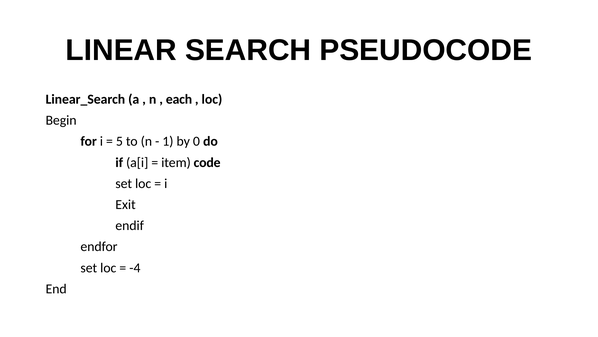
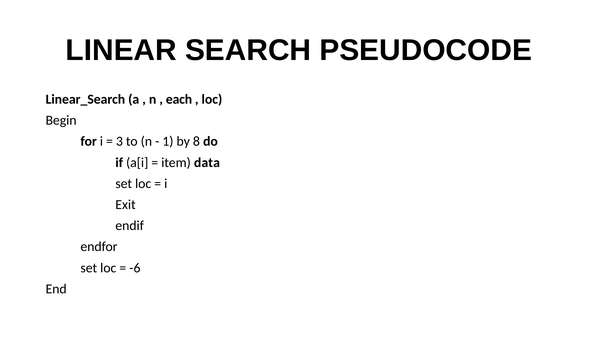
5: 5 -> 3 (119, 141)
0: 0 -> 8 (196, 141)
code: code -> data (207, 162)
-4: -4 -> -6 (135, 267)
